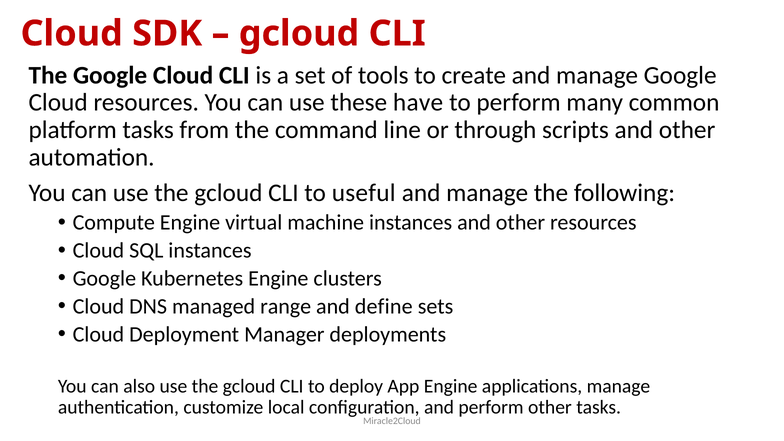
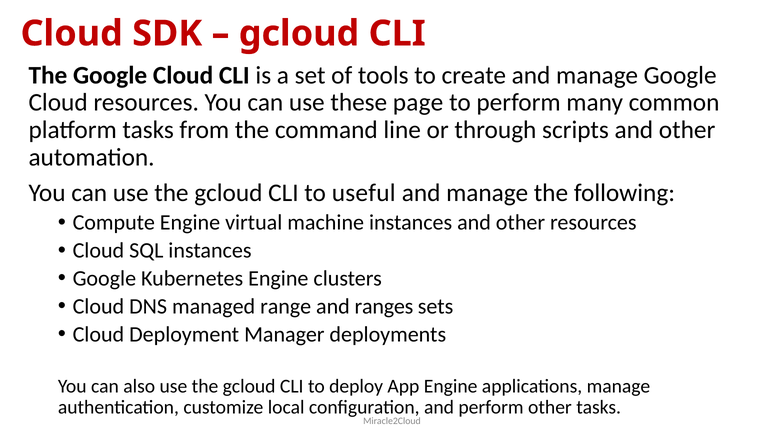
have: have -> page (418, 103)
define: define -> ranges (384, 306)
